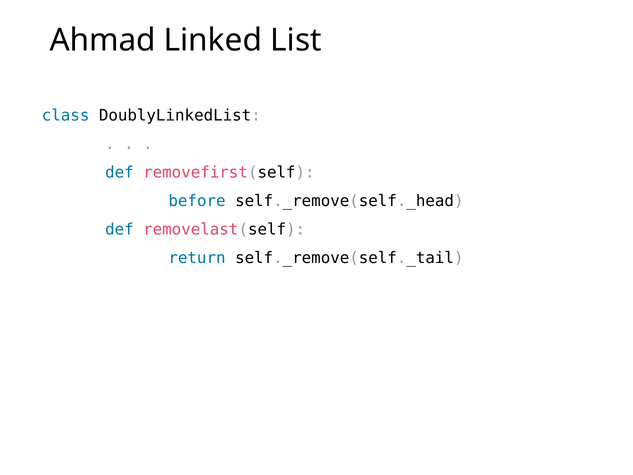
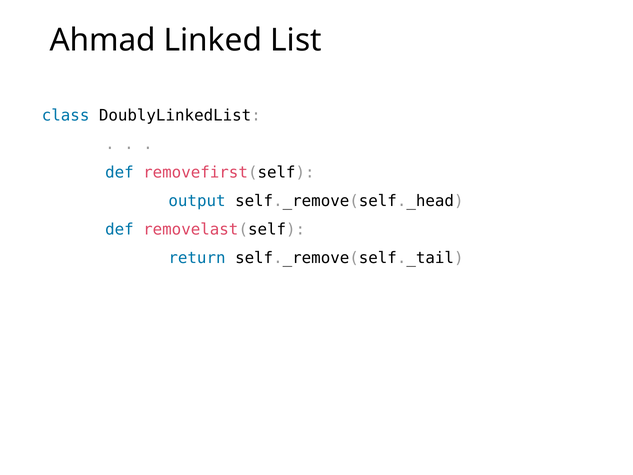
before: before -> output (197, 201)
